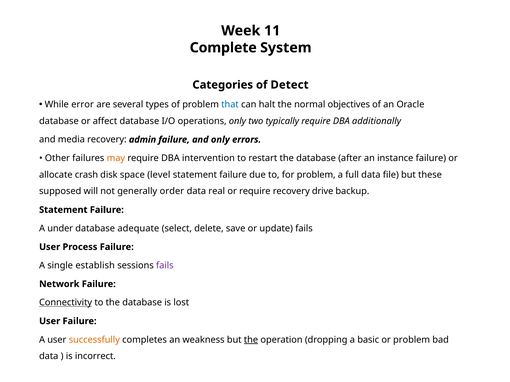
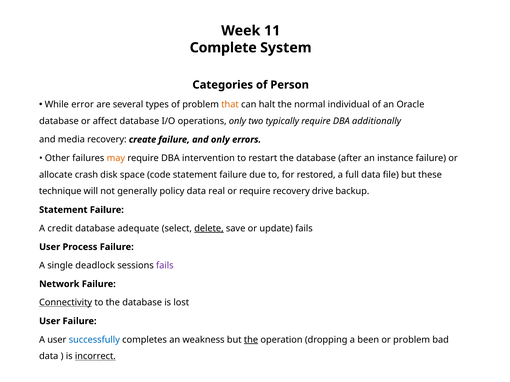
Detect: Detect -> Person (290, 85)
that colour: blue -> orange (230, 105)
objectives: objectives -> individual (349, 105)
admin: admin -> create (143, 140)
level: level -> code (159, 175)
for problem: problem -> restored (316, 175)
supposed: supposed -> technique (60, 192)
order: order -> policy (172, 192)
under: under -> credit (60, 229)
delete underline: none -> present (209, 229)
establish: establish -> deadlock (95, 266)
successfully colour: orange -> blue (94, 340)
basic: basic -> been (368, 340)
incorrect underline: none -> present (95, 357)
